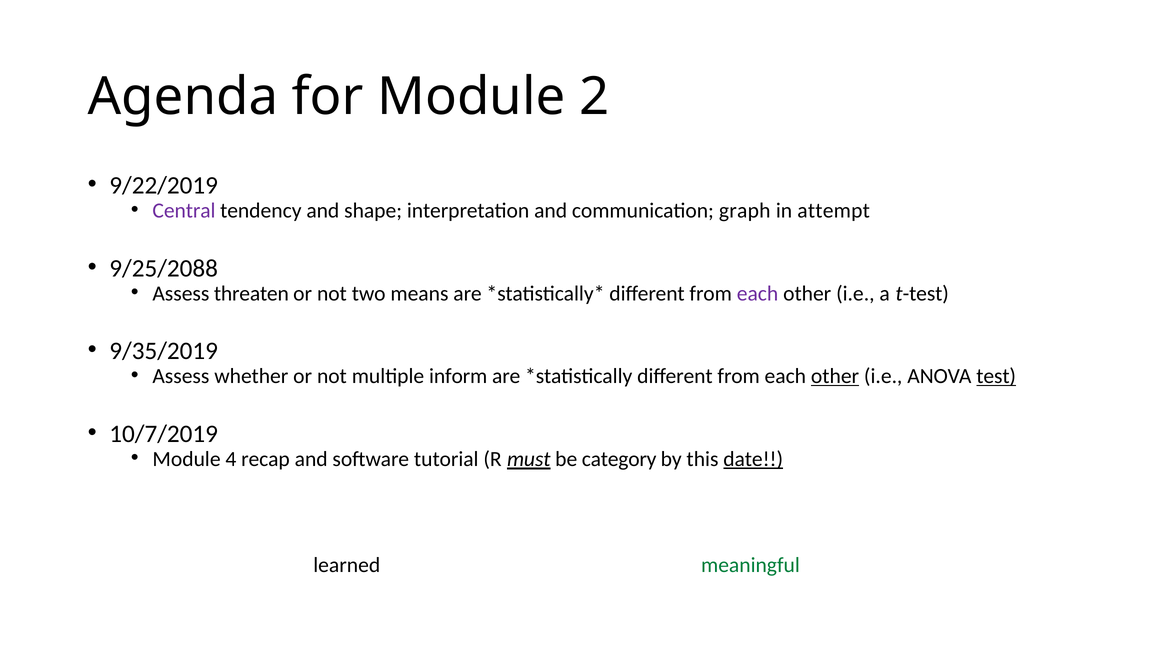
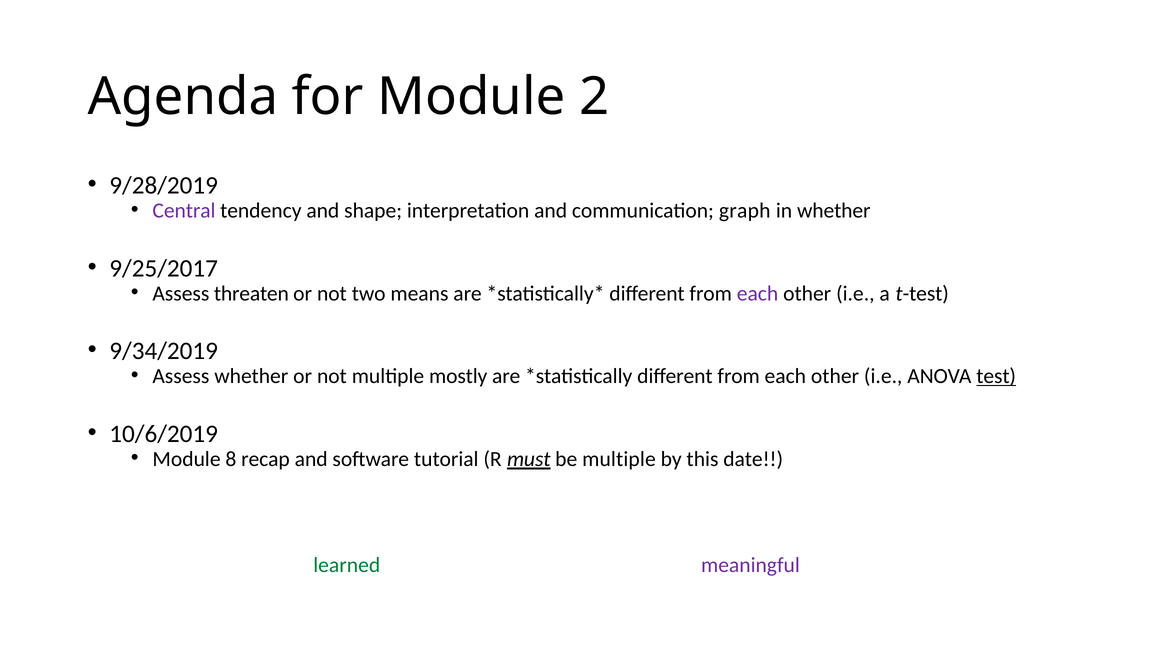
9/22/2019: 9/22/2019 -> 9/28/2019 (164, 186)
in attempt: attempt -> whether (834, 211)
9/25/2088: 9/25/2088 -> 9/25/2017 (164, 269)
9/35/2019: 9/35/2019 -> 9/34/2019 (164, 351)
inform: inform -> mostly (458, 377)
other underline: present -> none (835, 377)
10/7/2019: 10/7/2019 -> 10/6/2019 (164, 434)
4: 4 -> 8 (231, 459)
be category: category -> multiple (619, 459)
date underline: present -> none (753, 459)
learned colour: black -> green (347, 566)
meaningful colour: green -> purple (750, 566)
